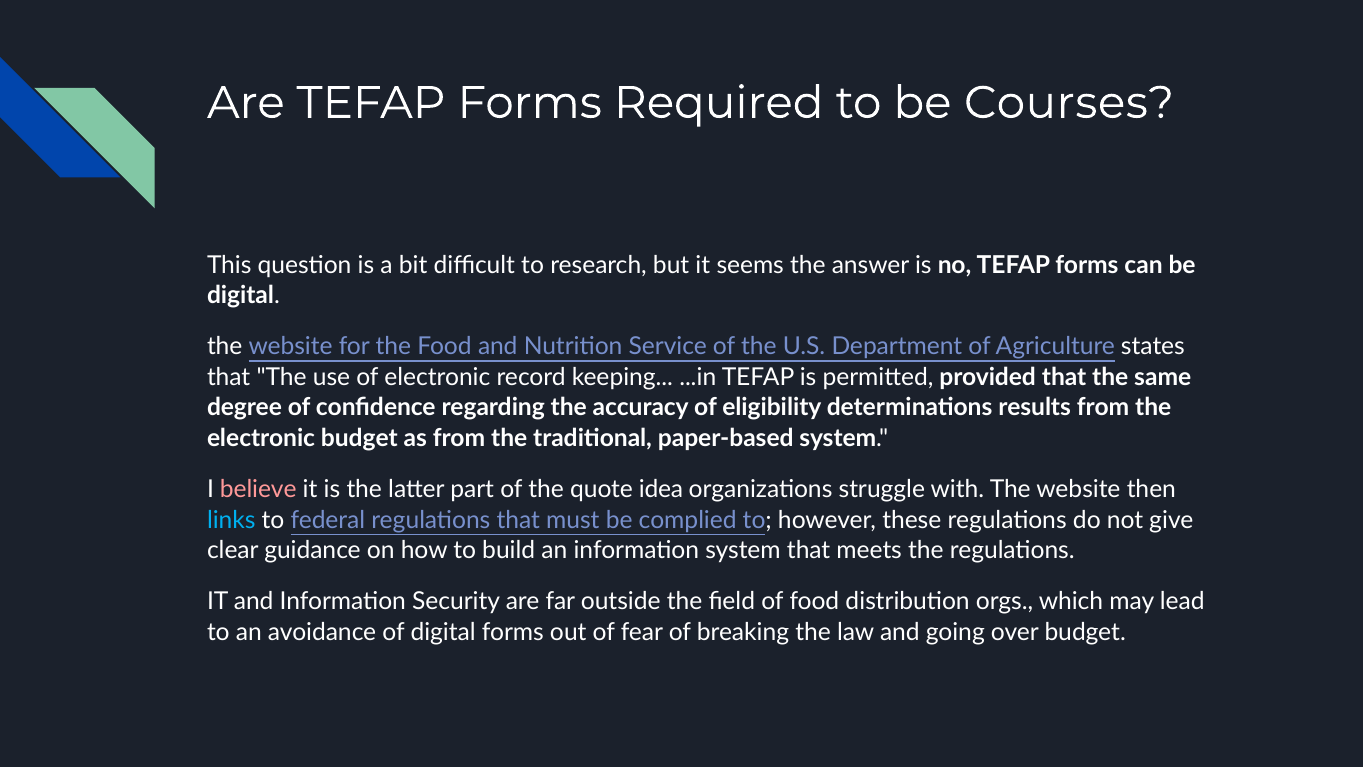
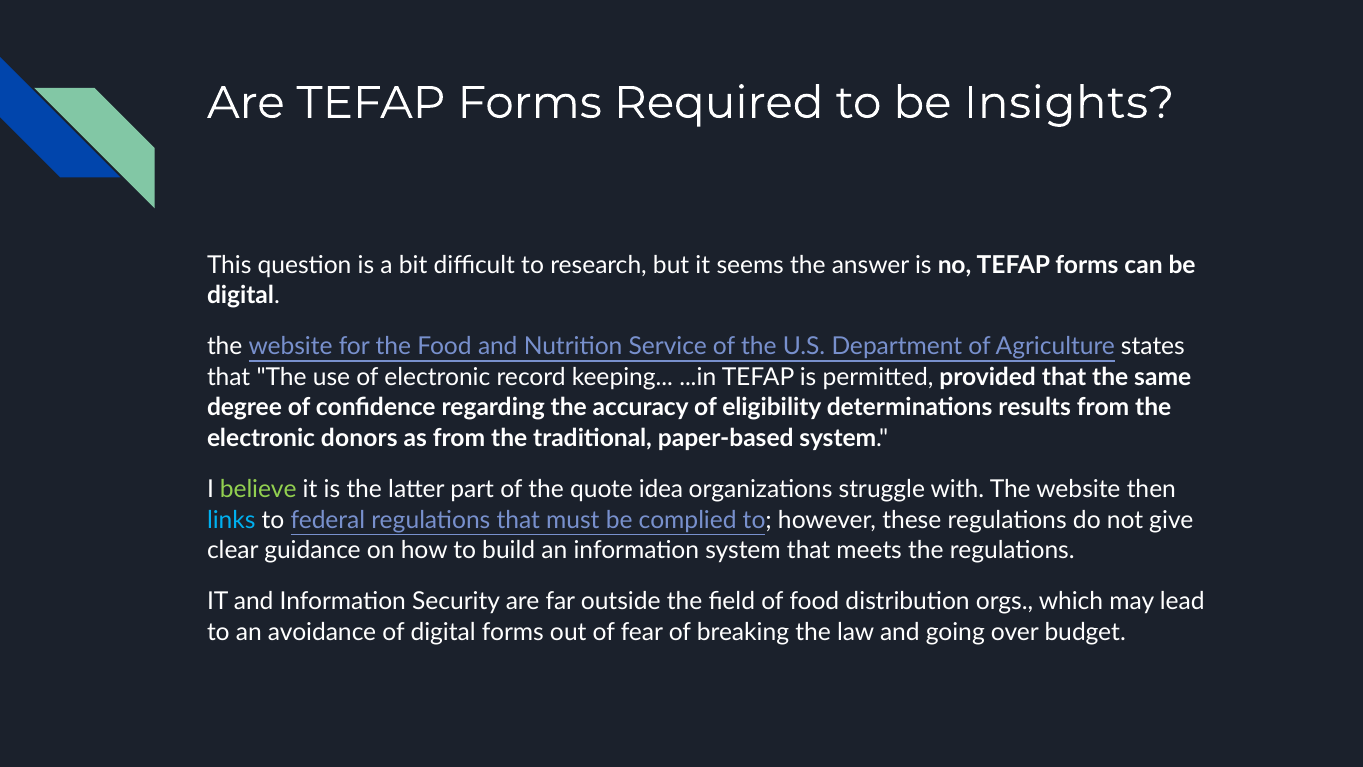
Courses: Courses -> Insights (1069, 103)
electronic budget: budget -> donors (359, 438)
believe colour: pink -> light green (258, 489)
